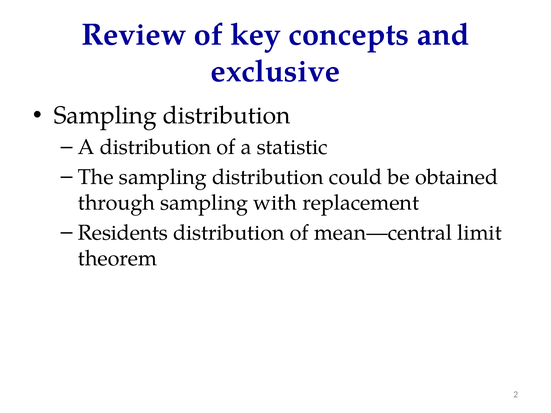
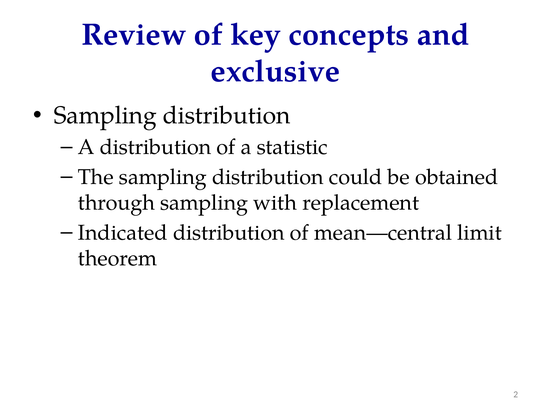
Residents: Residents -> Indicated (123, 233)
